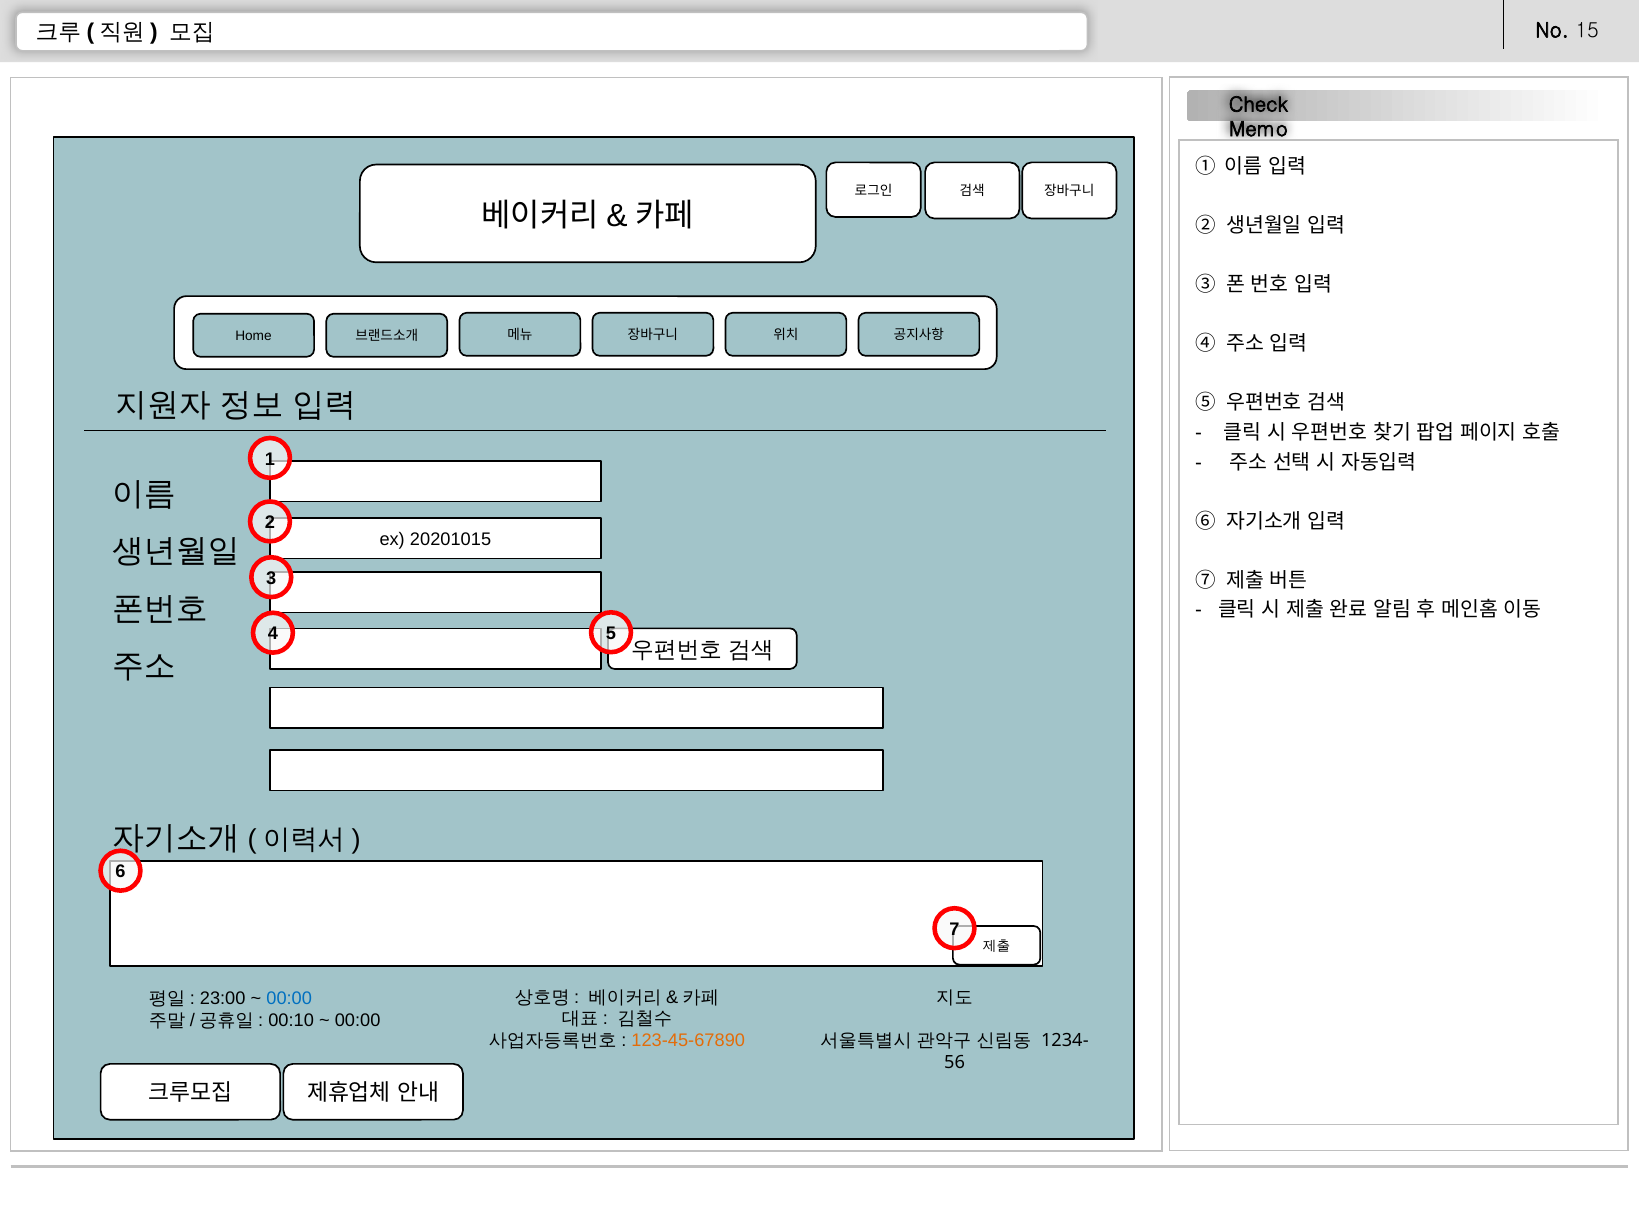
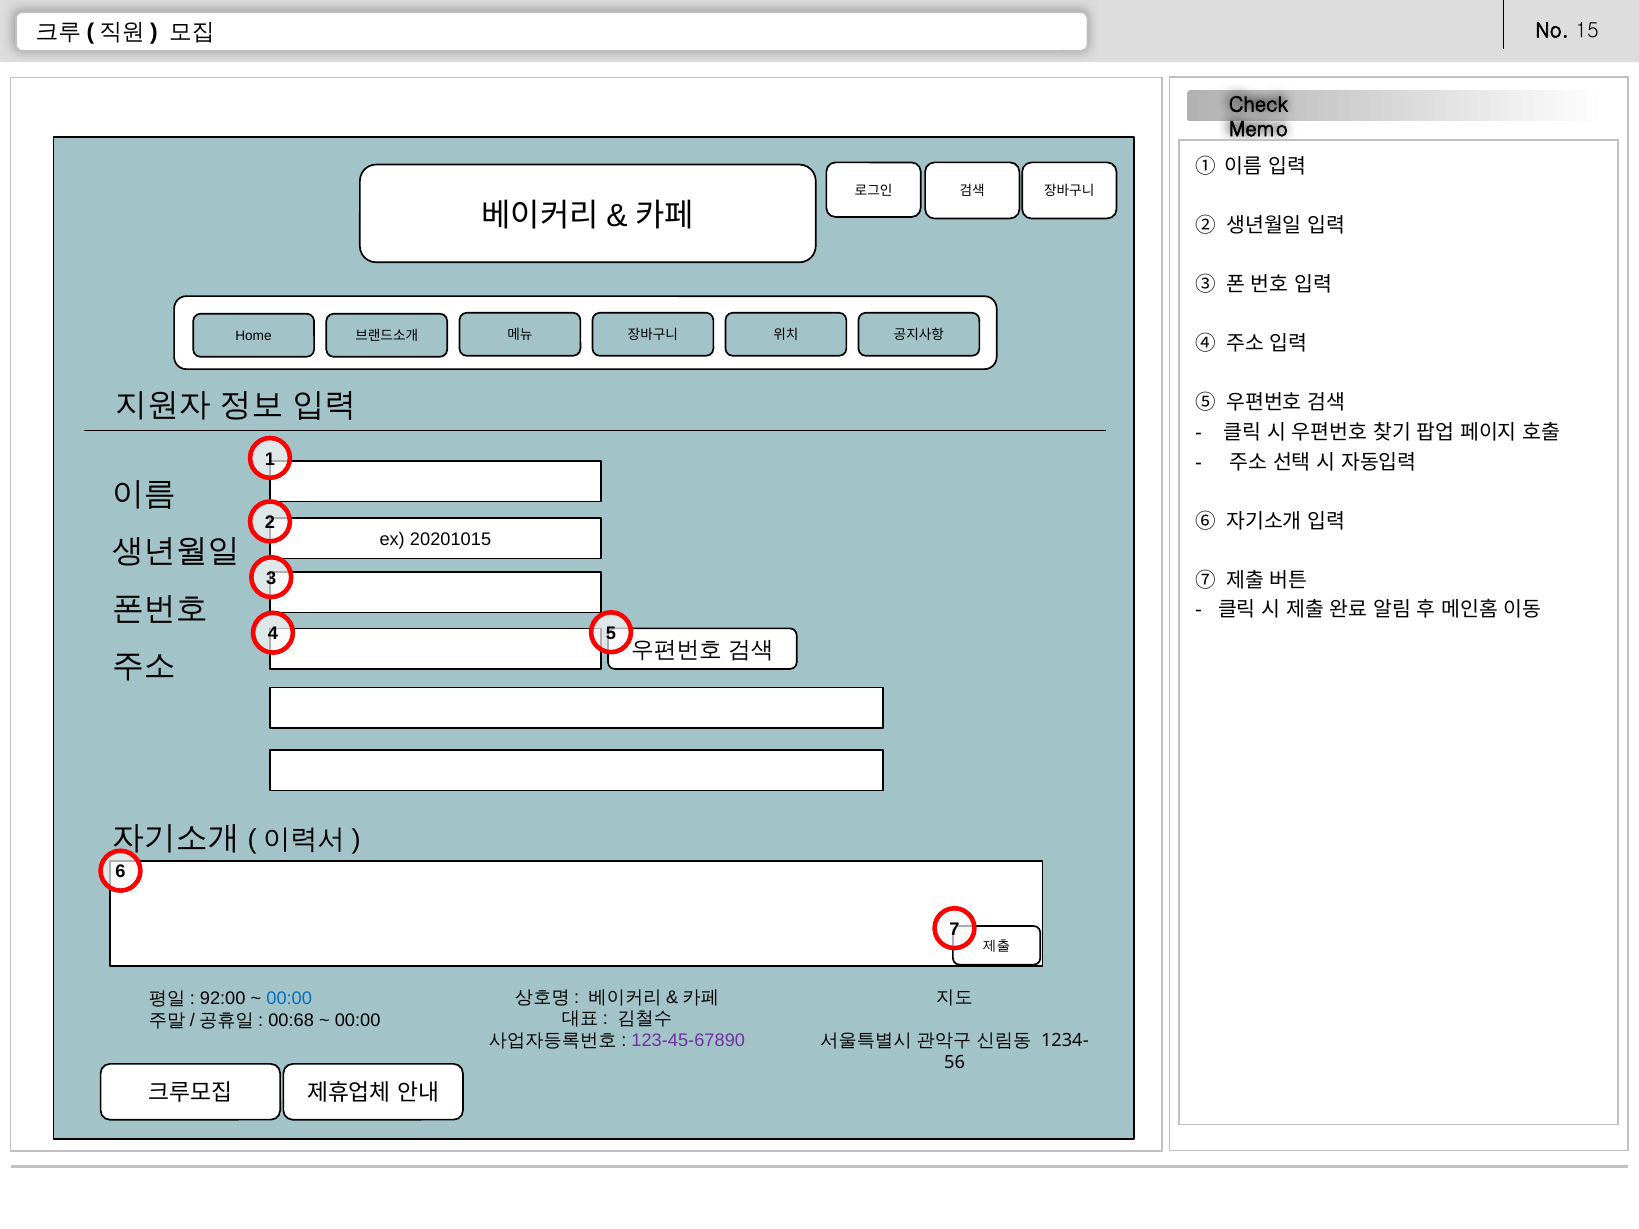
23:00: 23:00 -> 92:00 (223, 999)
00:10: 00:10 -> 00:68 (291, 1021)
123-45-67890 colour: orange -> purple (688, 1041)
